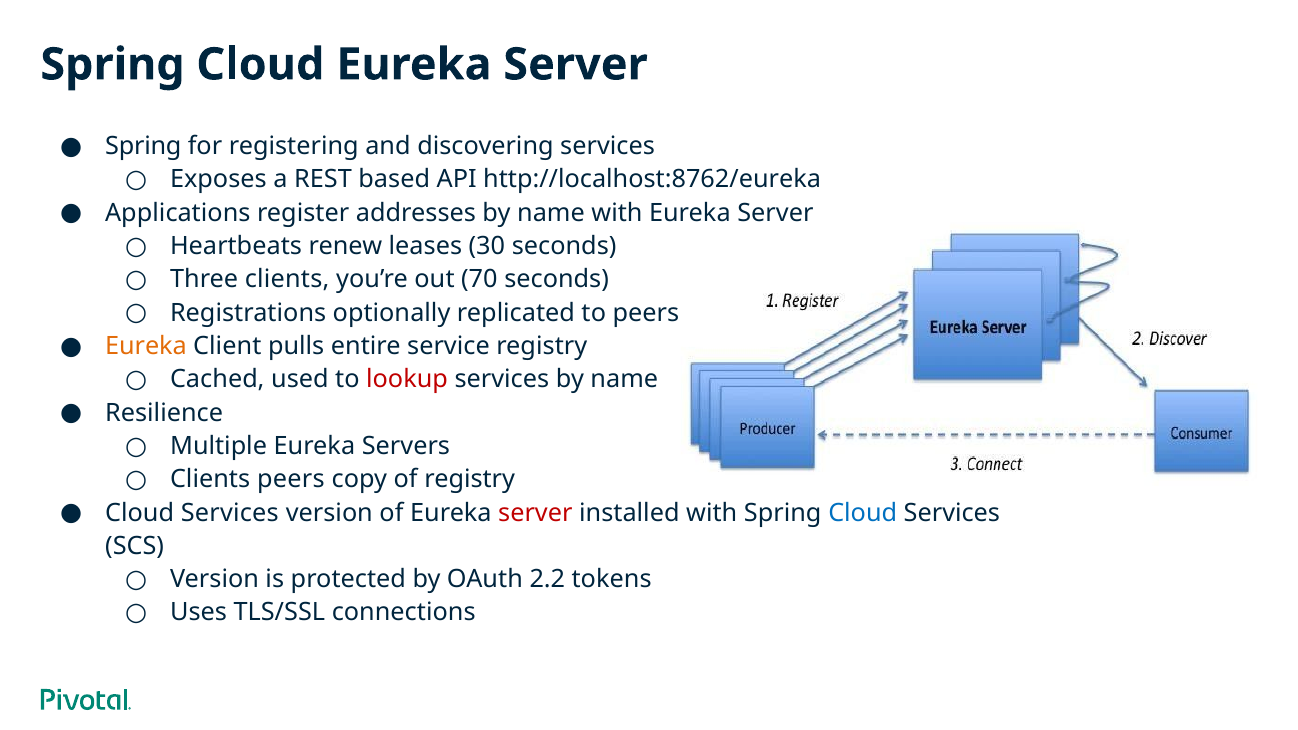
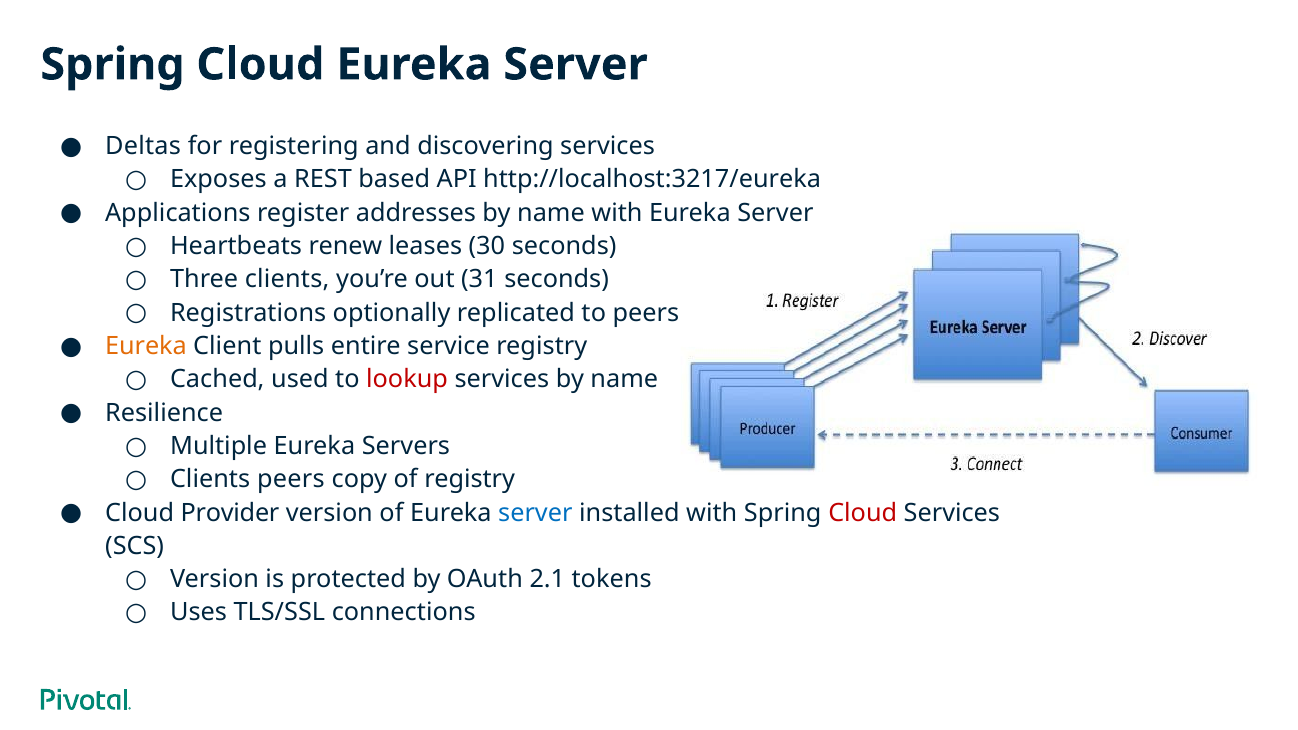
Spring: Spring -> Deltas (143, 146)
http://localhost:8762/eureka: http://localhost:8762/eureka -> http://localhost:3217/eureka (652, 180)
70: 70 -> 31 (479, 280)
Services: Services -> Provider (230, 513)
server colour: red -> blue (535, 513)
Cloud colour: blue -> red (863, 513)
2.2: 2.2 -> 2.1 (547, 579)
